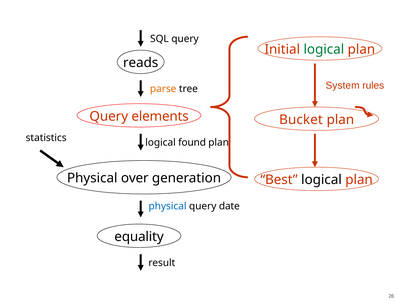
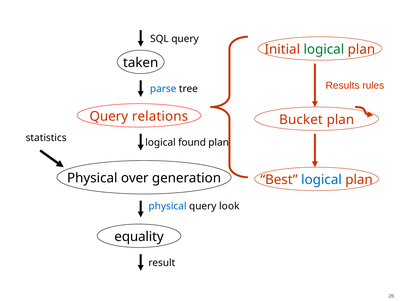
reads: reads -> taken (141, 63)
System: System -> Results (343, 86)
parse colour: orange -> blue (163, 89)
elements: elements -> relations (160, 116)
logical colour: black -> blue (321, 180)
date: date -> look (229, 206)
